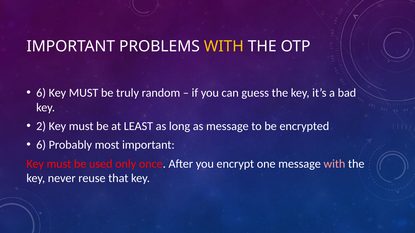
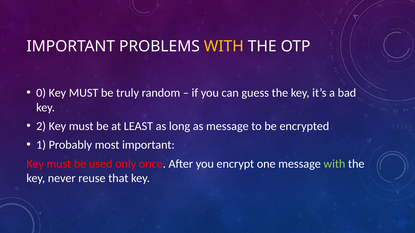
6: 6 -> 0 (41, 93)
6: 6 -> 1 (41, 145)
with colour: pink -> light green (334, 164)
